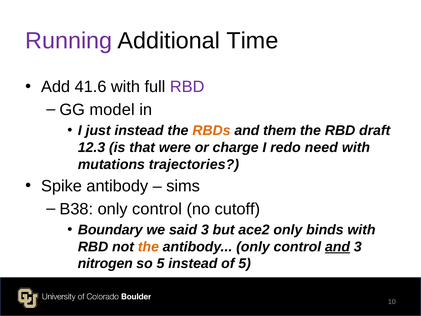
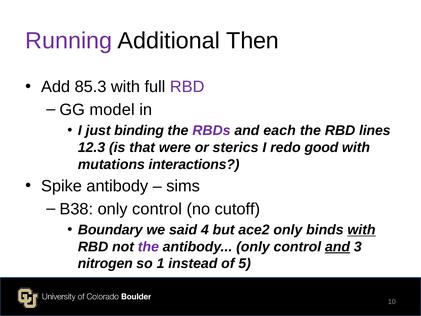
Time: Time -> Then (253, 41)
41.6: 41.6 -> 85.3 (91, 87)
just instead: instead -> binding (139, 131)
RBDs colour: orange -> purple (211, 131)
them: them -> each (280, 131)
draft: draft -> lines (375, 131)
charge: charge -> sterics (236, 147)
need: need -> good (321, 147)
trajectories: trajectories -> interactions (194, 164)
said 3: 3 -> 4 (205, 230)
with underline: none -> present (362, 230)
the colour: orange -> purple (148, 247)
so 5: 5 -> 1 (160, 263)
